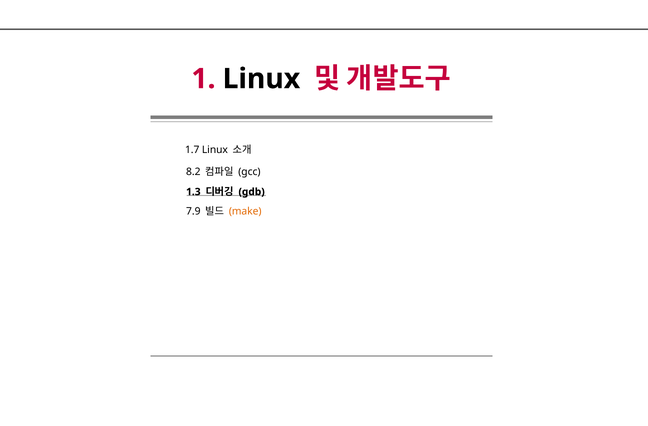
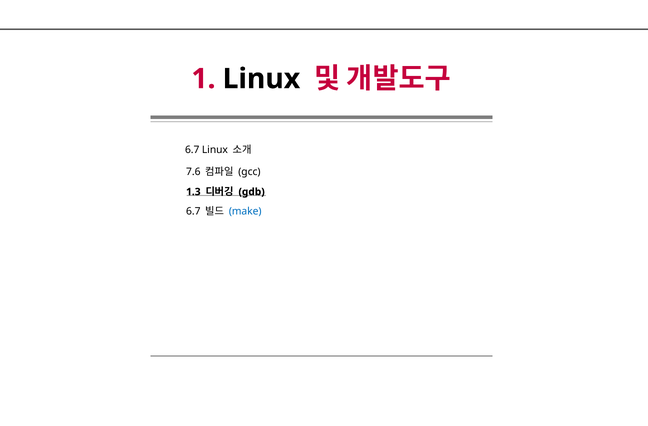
1.7: 1.7 -> 6.7 (192, 150)
8.2: 8.2 -> 7.6 (193, 172)
7.9: 7.9 -> 6.7 (193, 211)
make colour: orange -> blue (245, 211)
